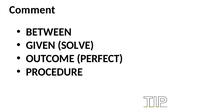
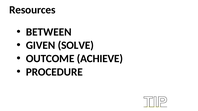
Comment: Comment -> Resources (32, 10)
PERFECT: PERFECT -> ACHIEVE (100, 59)
